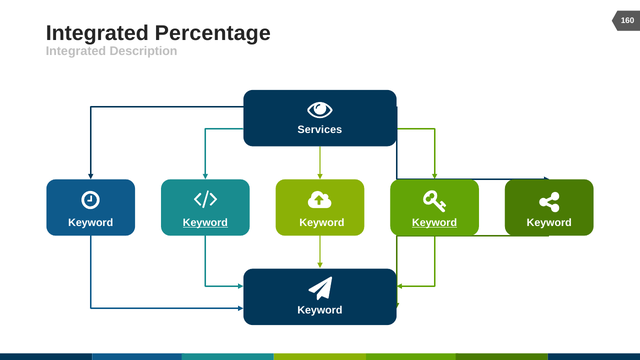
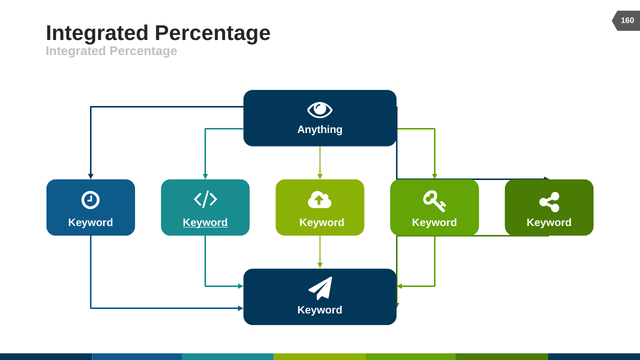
Description: Description -> Percentage (143, 51)
Services: Services -> Anything (320, 130)
Keyword underline: present -> none (435, 223)
